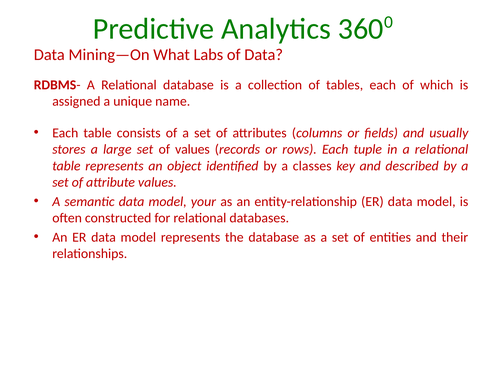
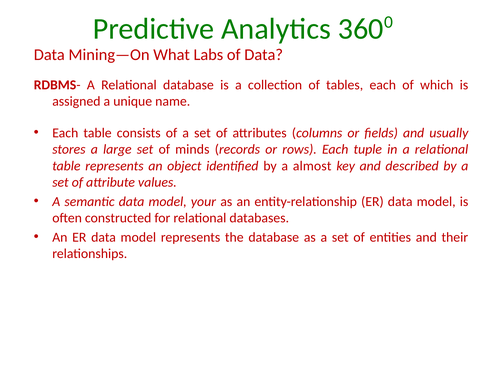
of values: values -> minds (192, 150)
classes: classes -> almost (312, 166)
